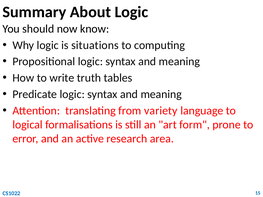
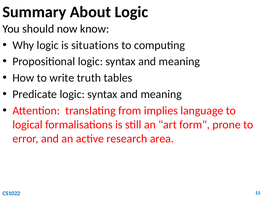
variety: variety -> implies (161, 111)
